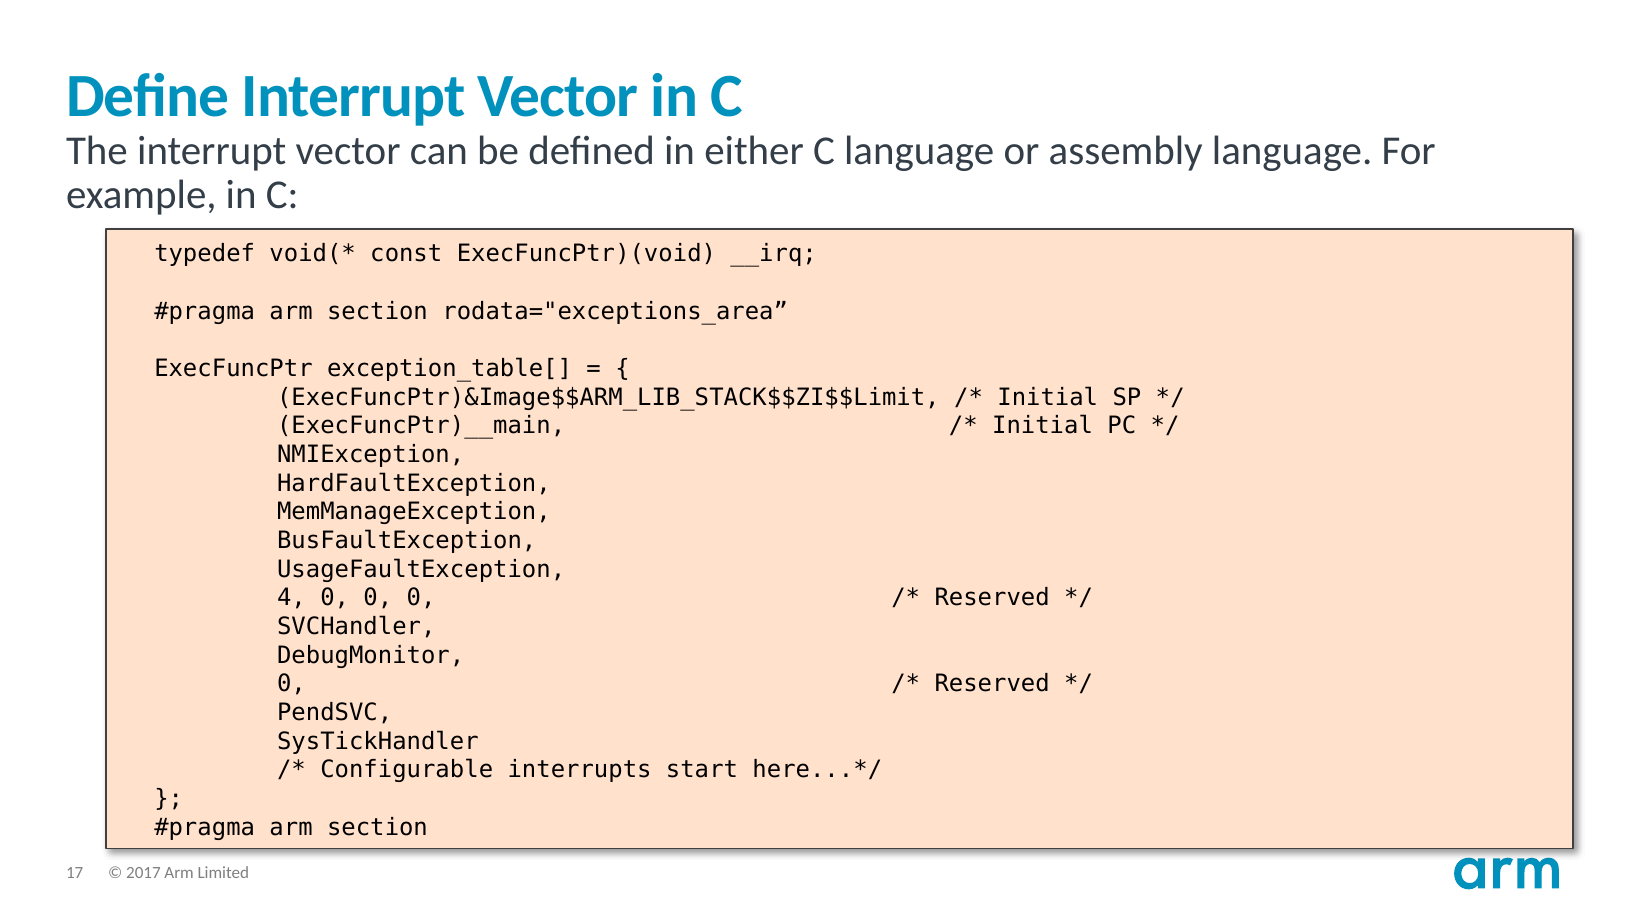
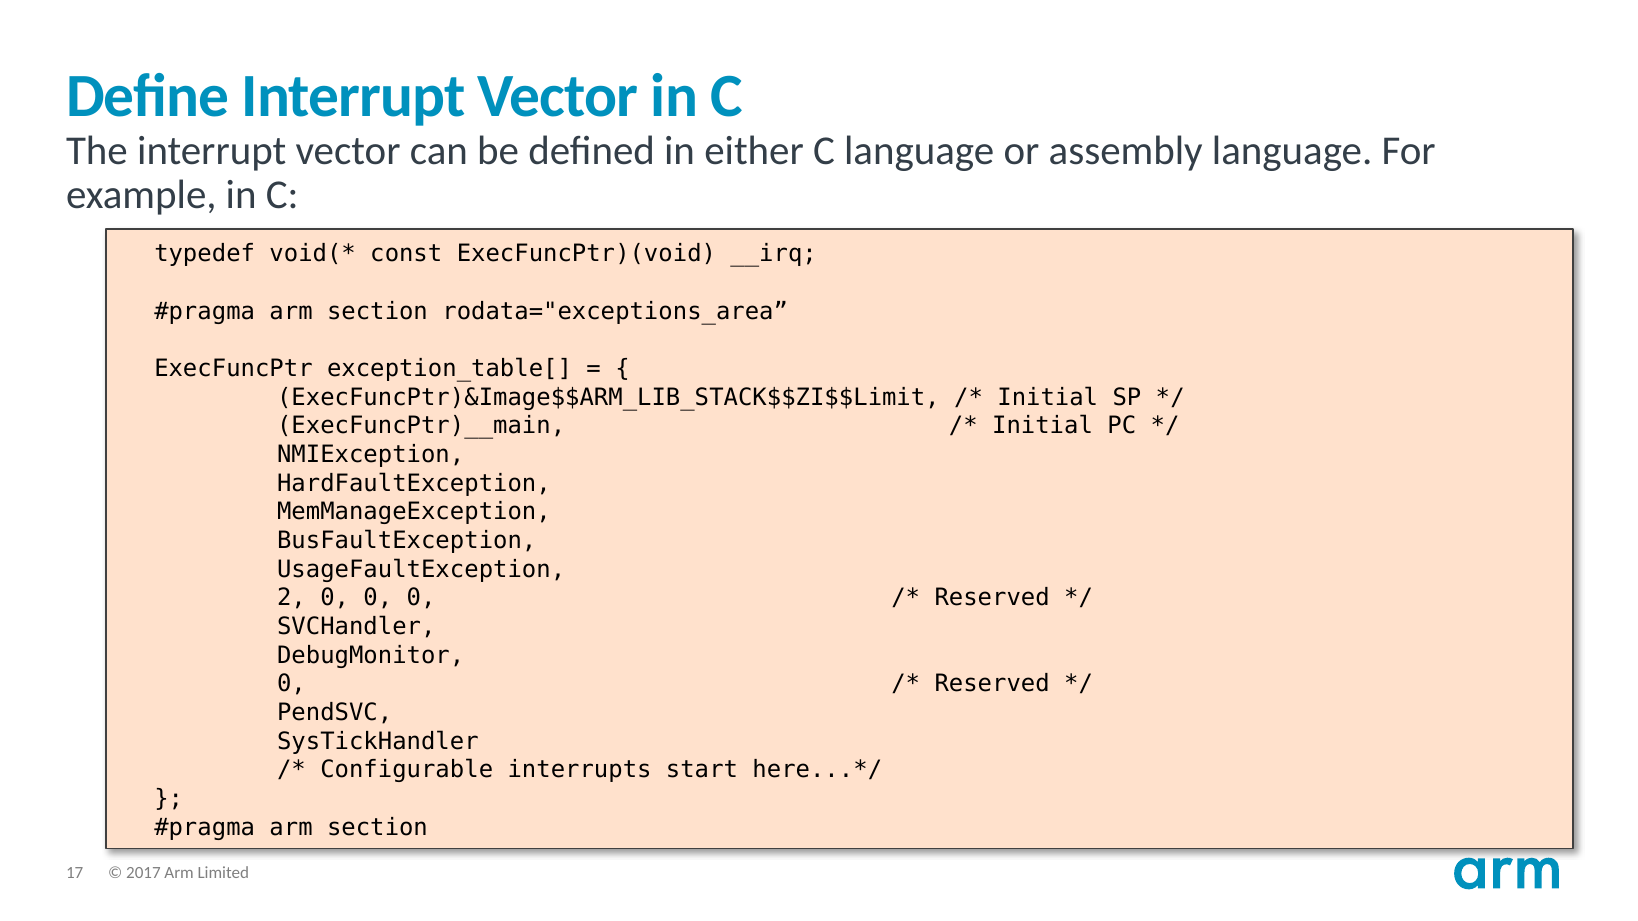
4: 4 -> 2 (292, 598)
